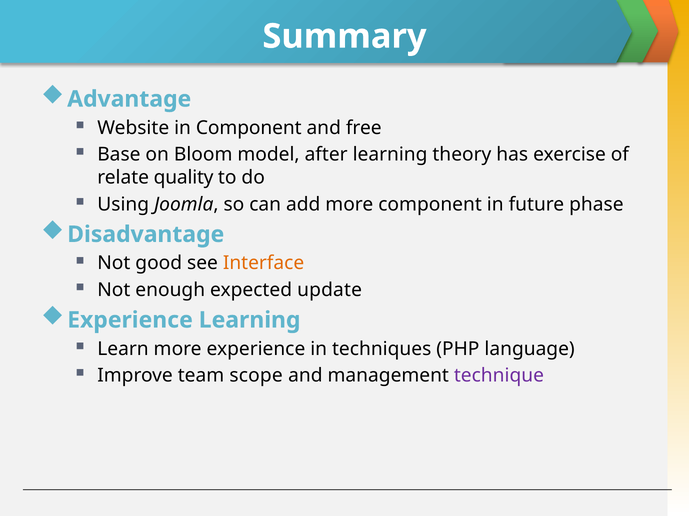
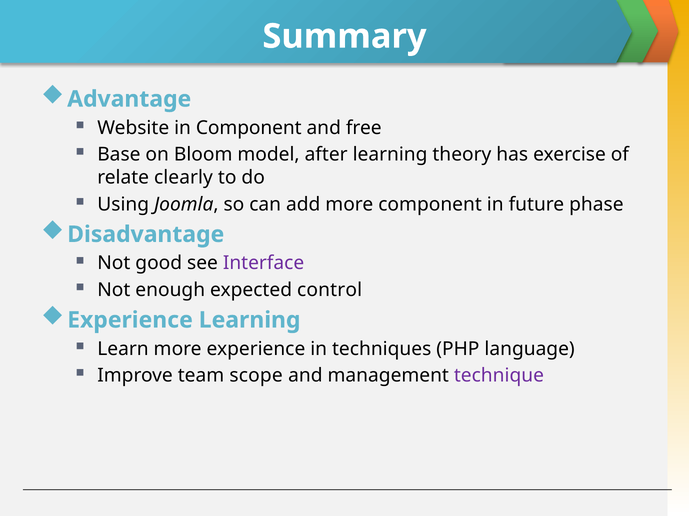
quality: quality -> clearly (183, 178)
Interface colour: orange -> purple (264, 264)
update: update -> control (330, 290)
